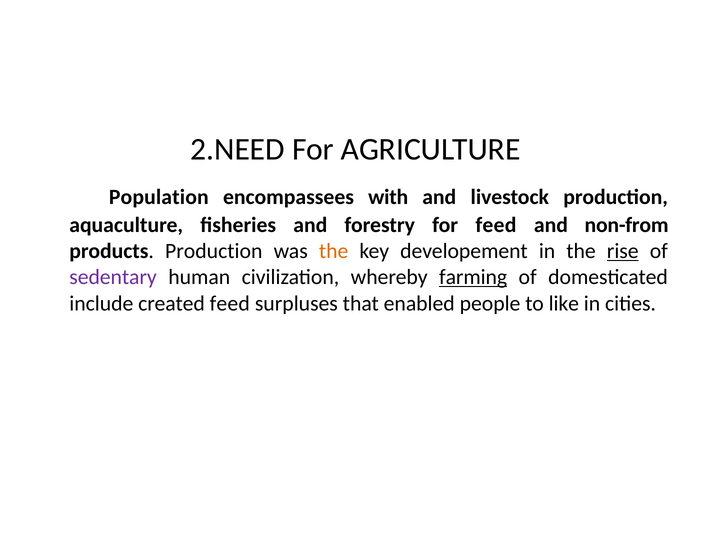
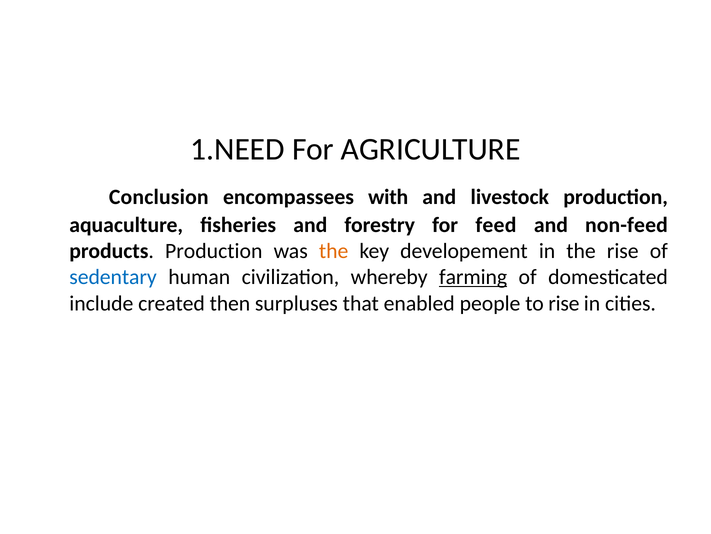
2.NEED: 2.NEED -> 1.NEED (237, 149)
Population: Population -> Conclusion (159, 197)
non-from: non-from -> non-feed (626, 225)
rise underline: present -> none (623, 251)
sedentary colour: purple -> blue (113, 277)
created feed: feed -> then (230, 303)
to like: like -> rise (564, 303)
